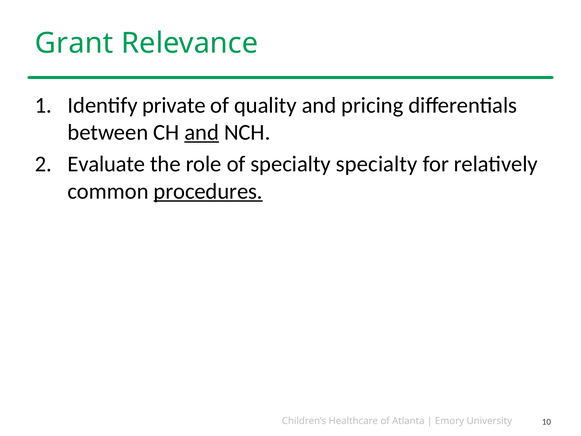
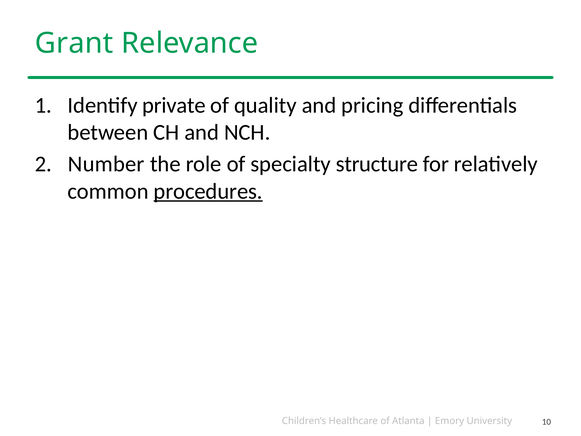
and underline: present -> none (202, 132)
Evaluate: Evaluate -> Number (106, 164)
specialty specialty: specialty -> structure (377, 164)
